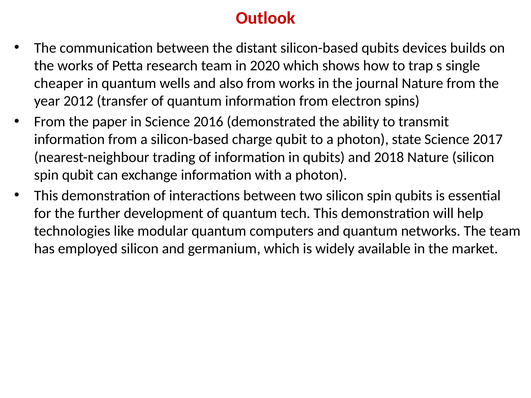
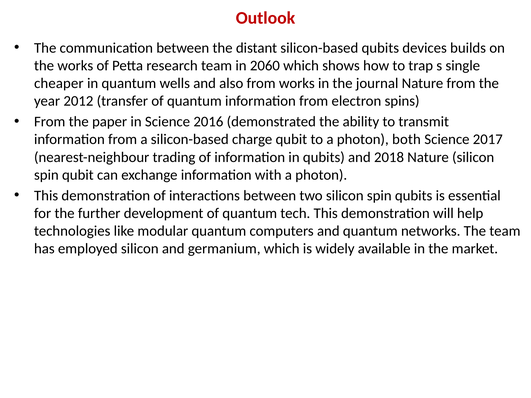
2020: 2020 -> 2060 (265, 66)
state: state -> both (406, 140)
